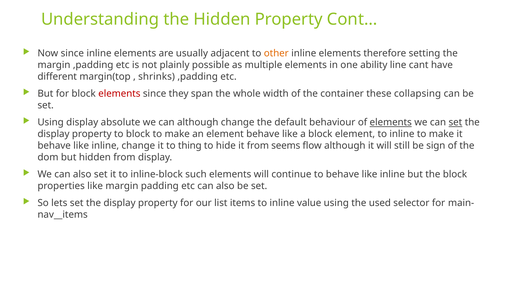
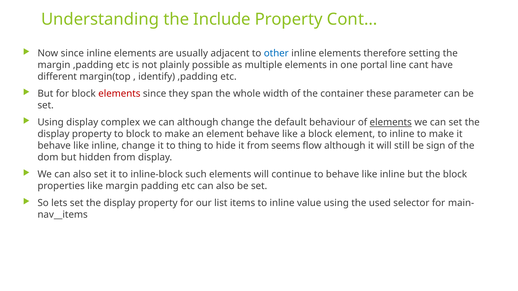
the Hidden: Hidden -> Include (222, 19)
other colour: orange -> blue (276, 53)
ability: ability -> portal (374, 65)
shrinks: shrinks -> identify (157, 77)
collapsing: collapsing -> parameter (418, 94)
absolute: absolute -> complex (120, 123)
set underline: present -> none (455, 123)
